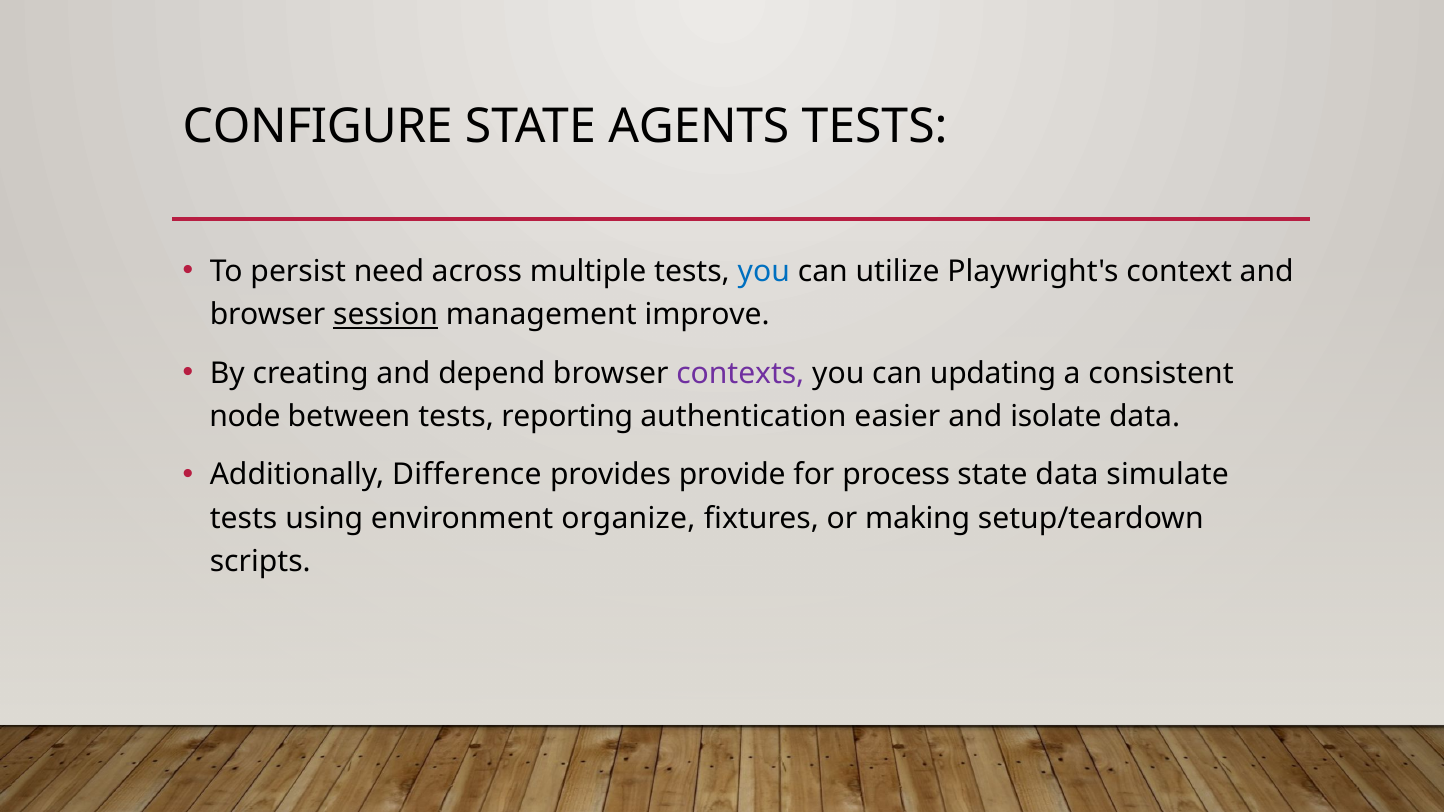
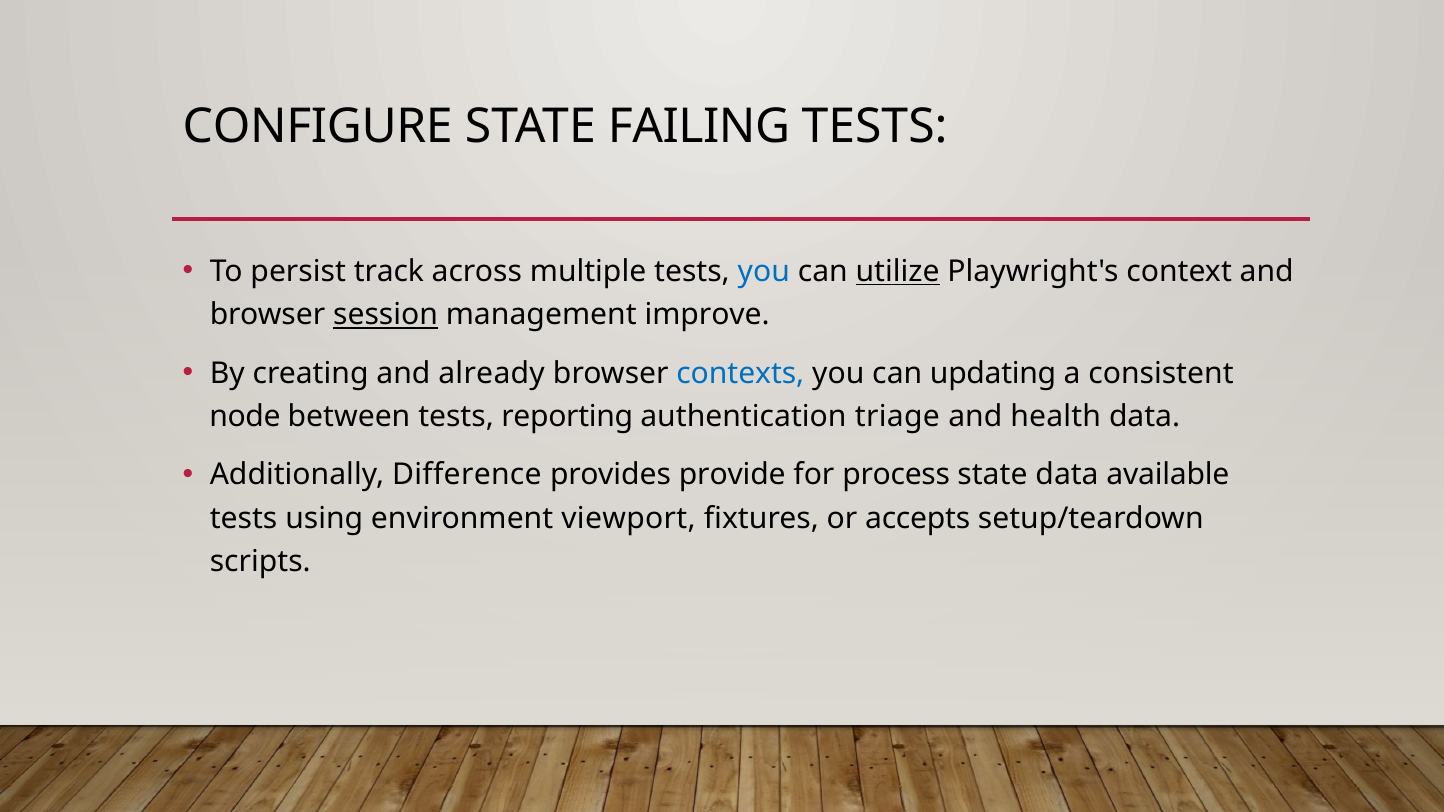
AGENTS: AGENTS -> FAILING (699, 126)
need: need -> track (389, 272)
utilize underline: none -> present (898, 272)
depend: depend -> already (492, 373)
contexts colour: purple -> blue (740, 373)
easier: easier -> triage (897, 417)
isolate: isolate -> health (1056, 417)
simulate: simulate -> available (1168, 475)
organize: organize -> viewport (628, 518)
making: making -> accepts (918, 518)
